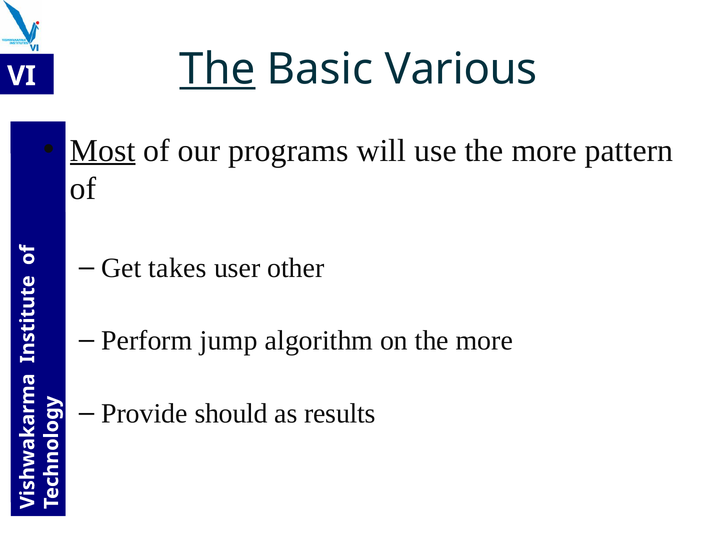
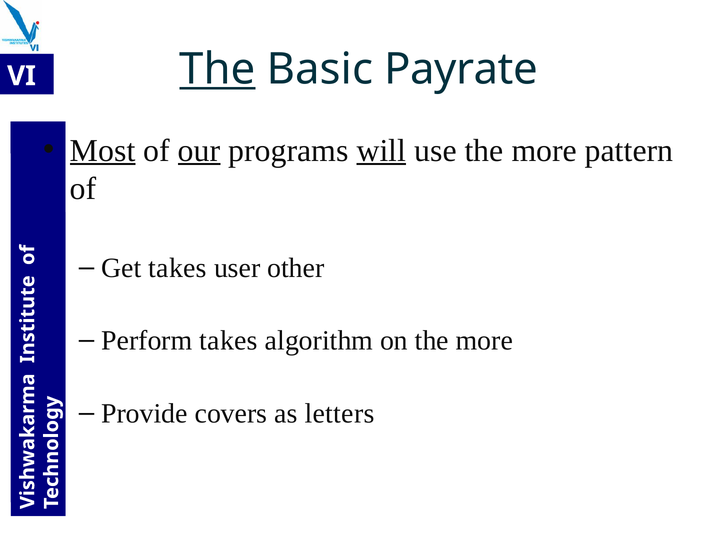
Various: Various -> Payrate (461, 69)
our underline: none -> present (199, 150)
will underline: none -> present (381, 150)
Perform jump: jump -> takes (229, 341)
should: should -> covers (231, 413)
results: results -> letters (340, 413)
